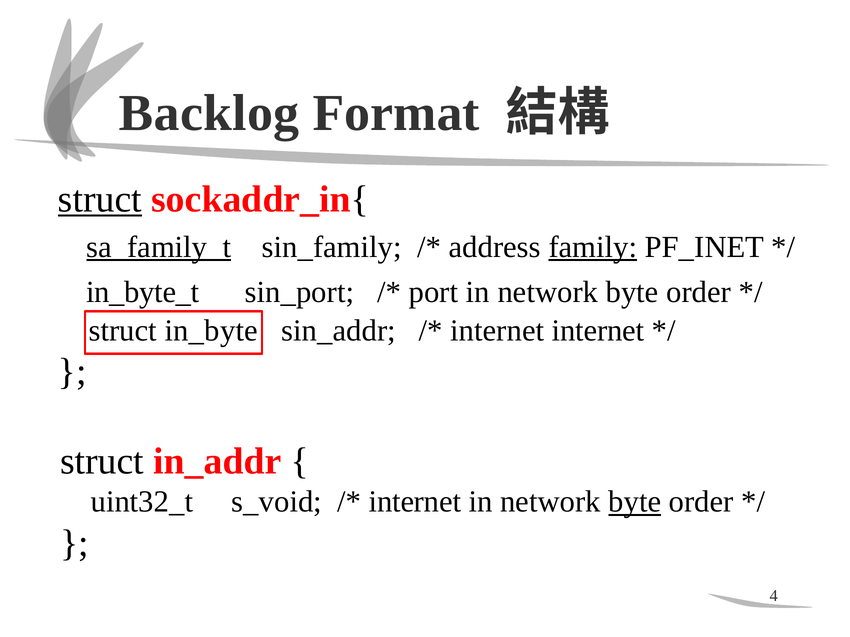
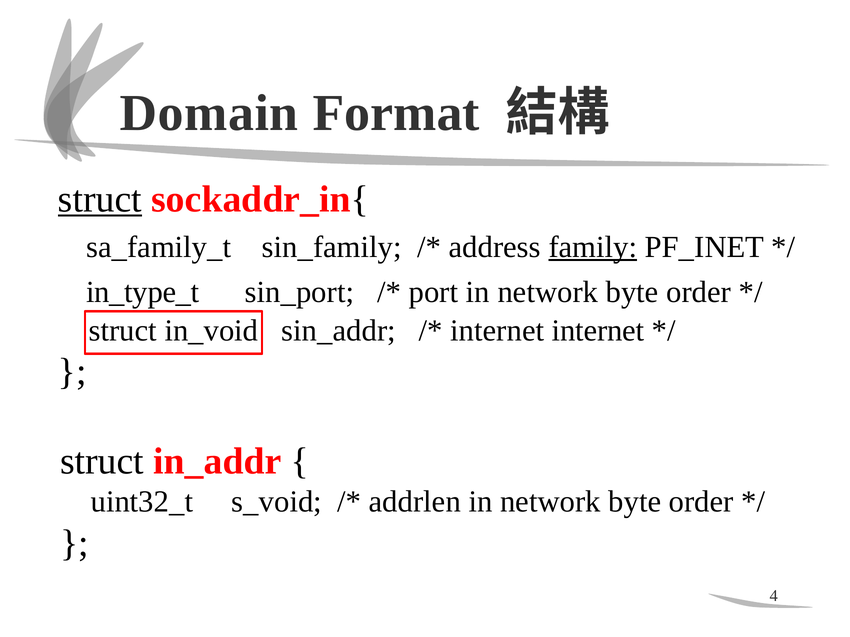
Backlog: Backlog -> Domain (209, 113)
sa_family_t underline: present -> none (159, 247)
in_byte_t: in_byte_t -> in_type_t (143, 292)
in_byte: in_byte -> in_void (211, 331)
internet: internet -> addrlen (415, 502)
byte underline: present -> none (635, 502)
